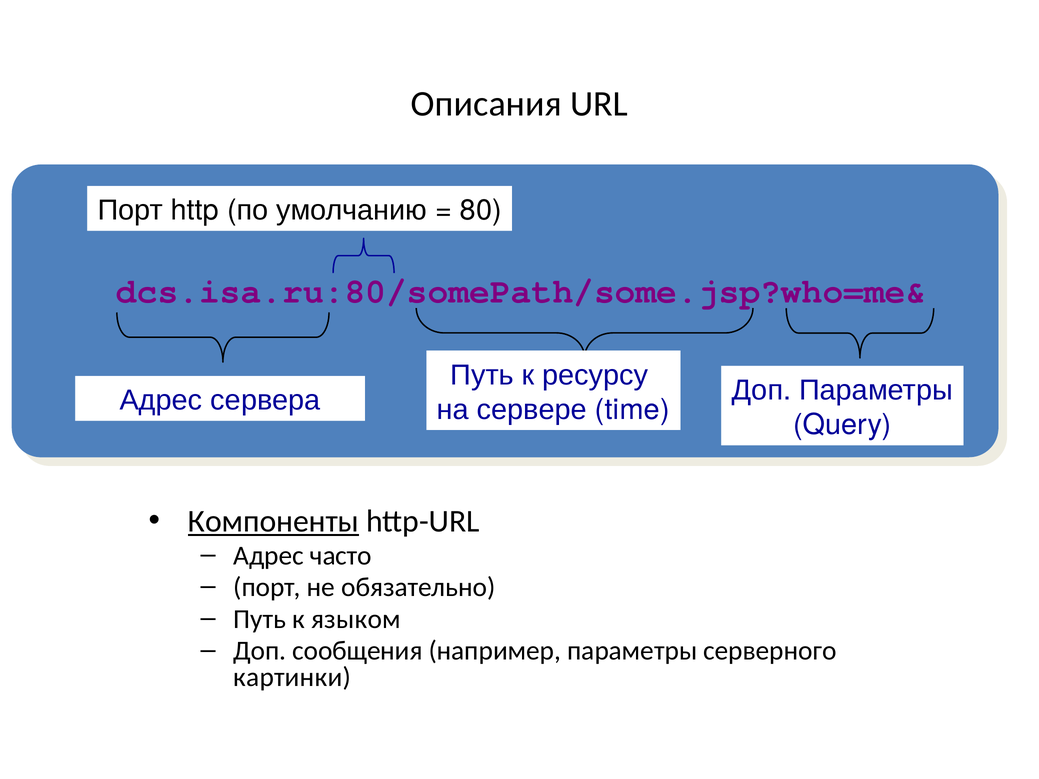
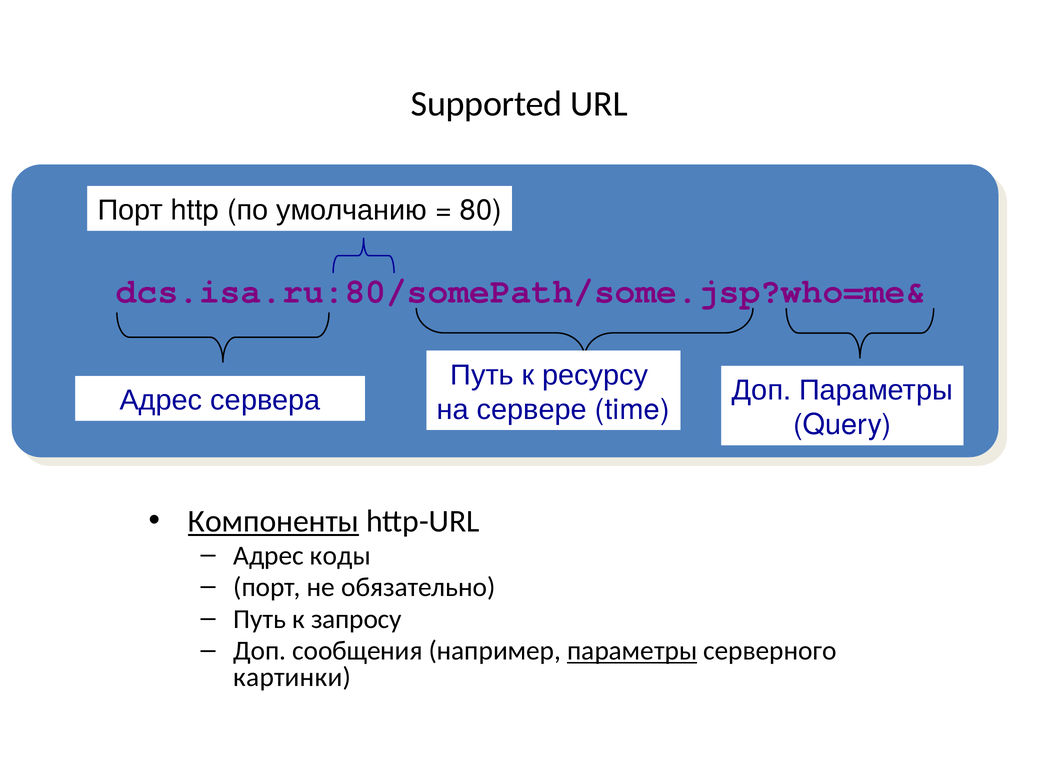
Описания: Описания -> Supported (487, 104)
часто: часто -> коды (341, 556)
языком: языком -> запросу (356, 619)
параметры underline: none -> present (632, 651)
